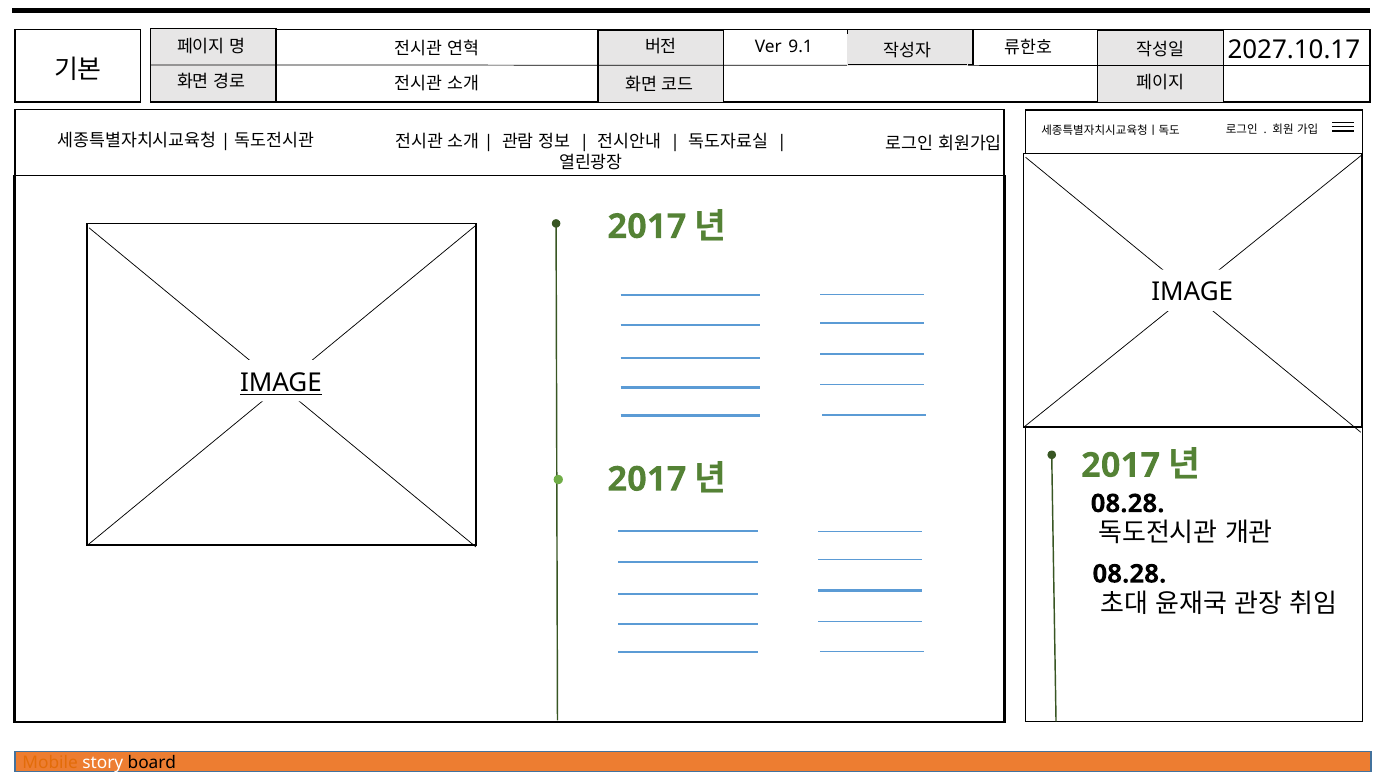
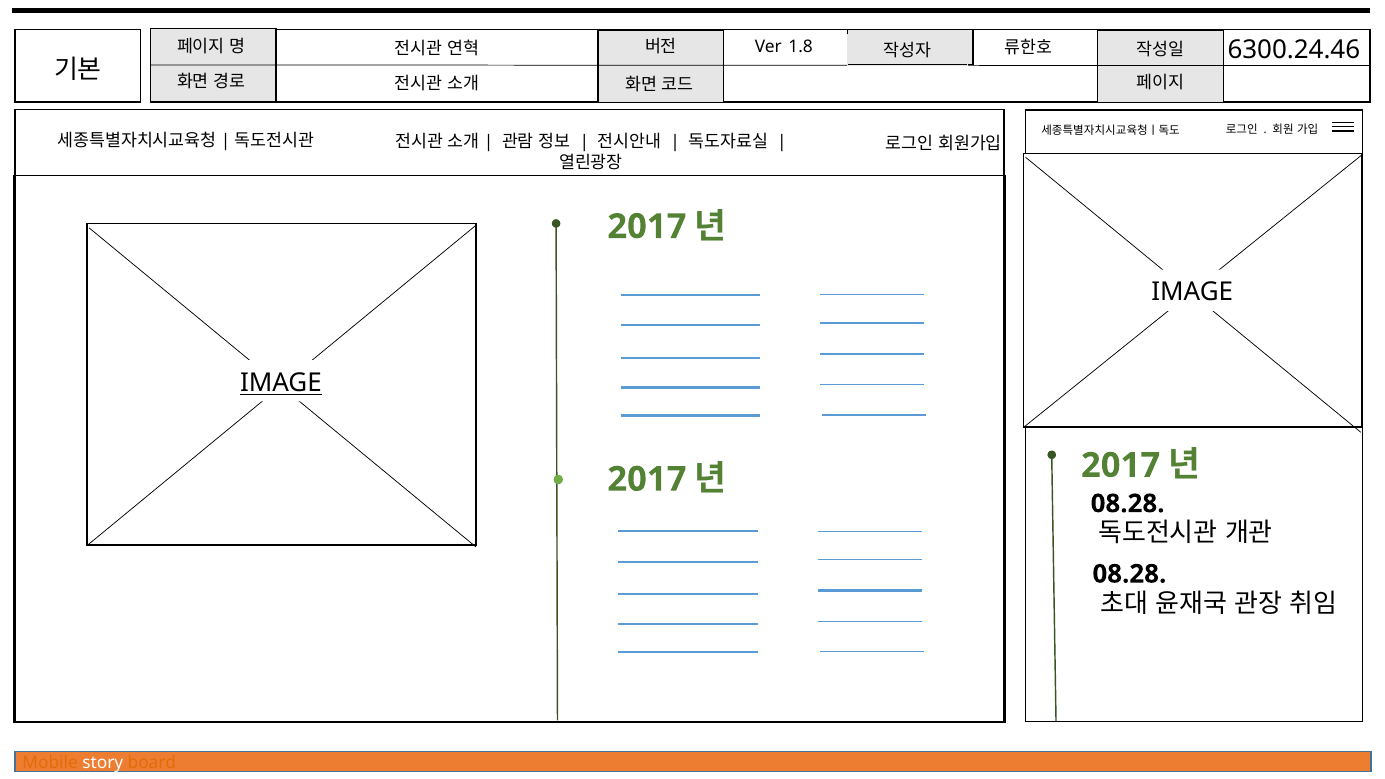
2027.10.17: 2027.10.17 -> 6300.24.46 (1294, 50)
9.1: 9.1 -> 1.8 (801, 47)
board colour: black -> orange (152, 763)
